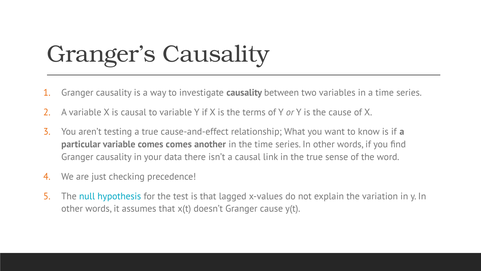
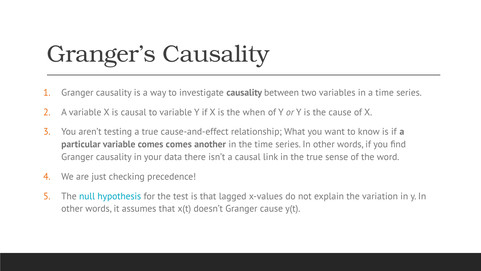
terms: terms -> when (254, 112)
